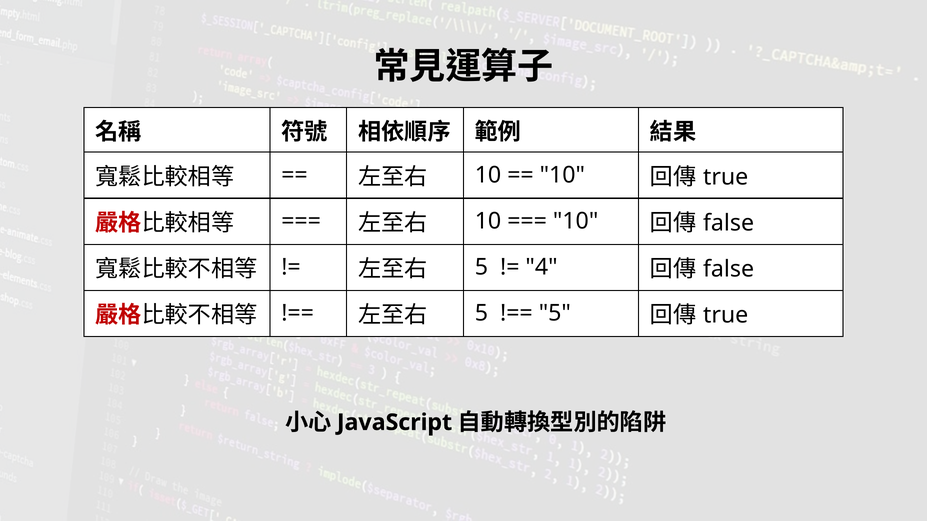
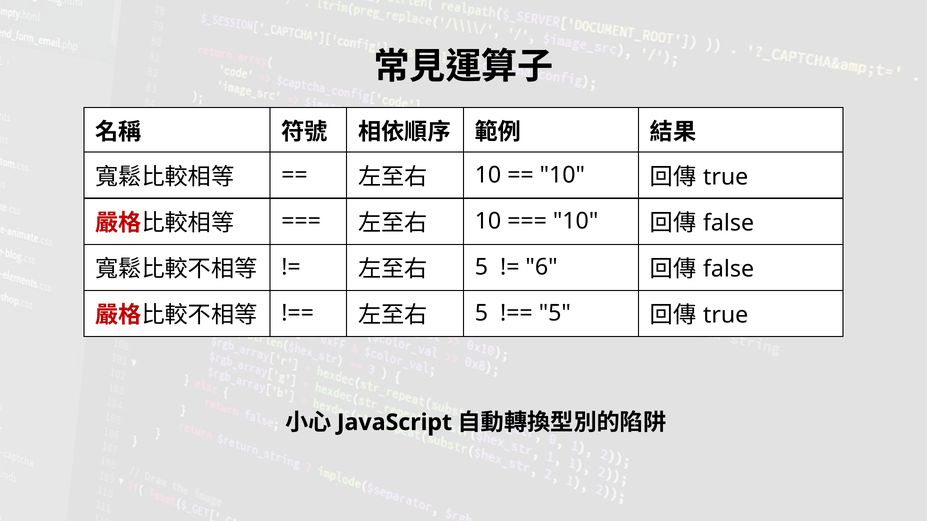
4: 4 -> 6 (542, 267)
